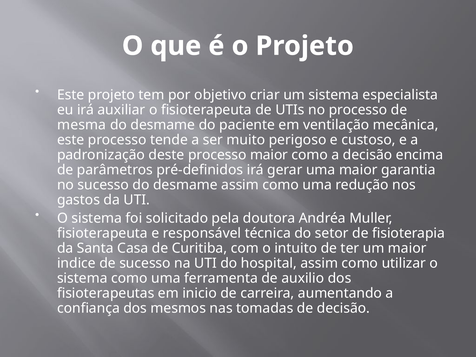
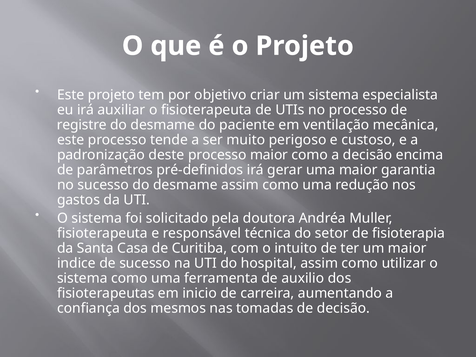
mesma: mesma -> registre (82, 125)
